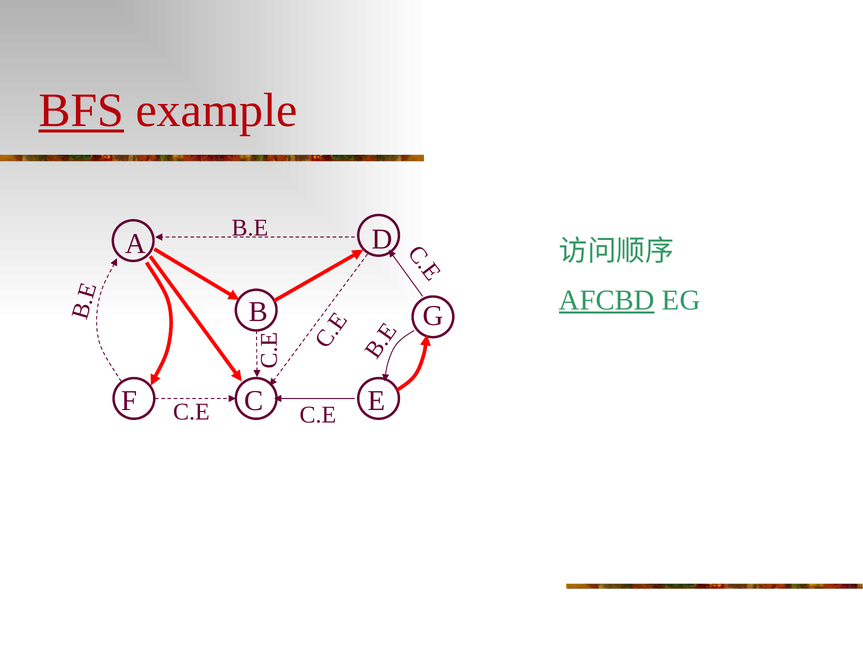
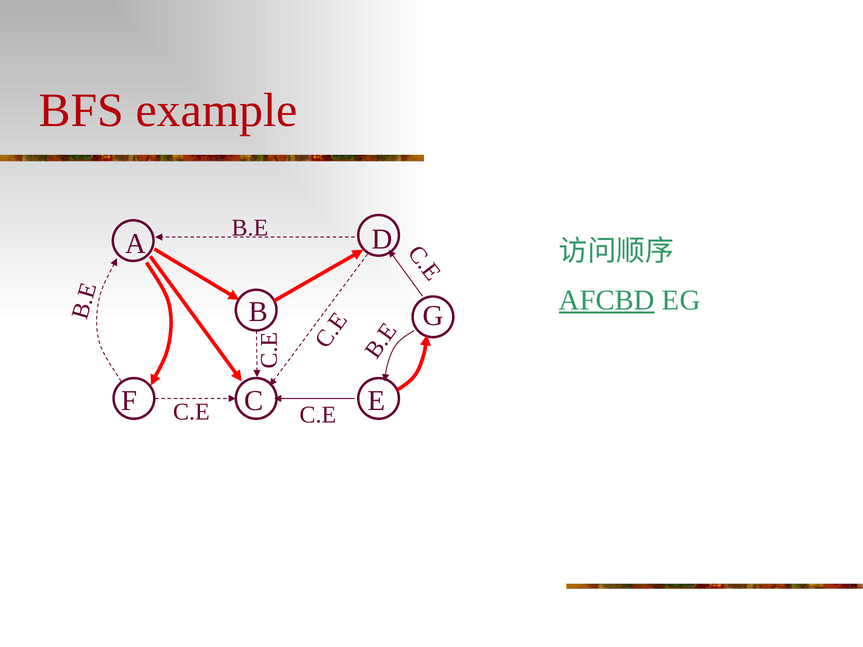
BFS underline: present -> none (81, 110)
